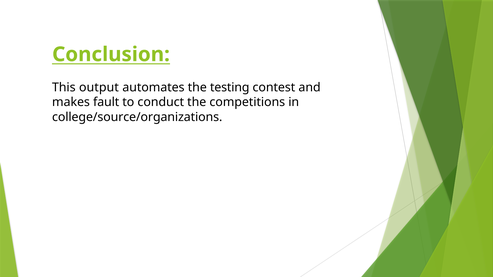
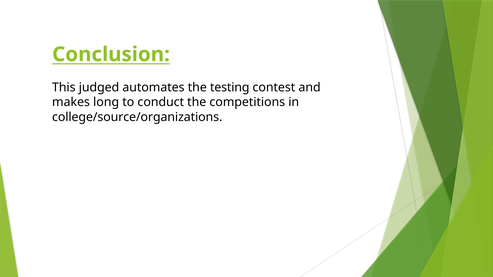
output: output -> judged (99, 88)
fault: fault -> long (106, 102)
